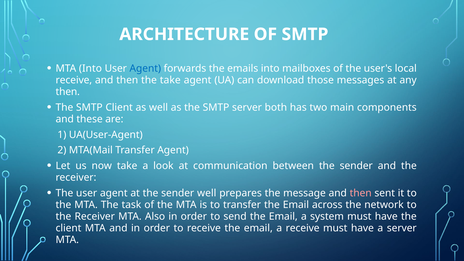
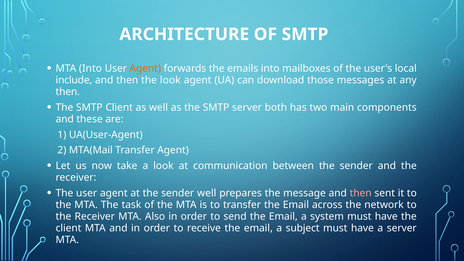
Agent colour: blue -> orange (145, 69)
receive: receive -> include (74, 80)
the take: take -> look (170, 80)
a receive: receive -> subject (303, 228)
